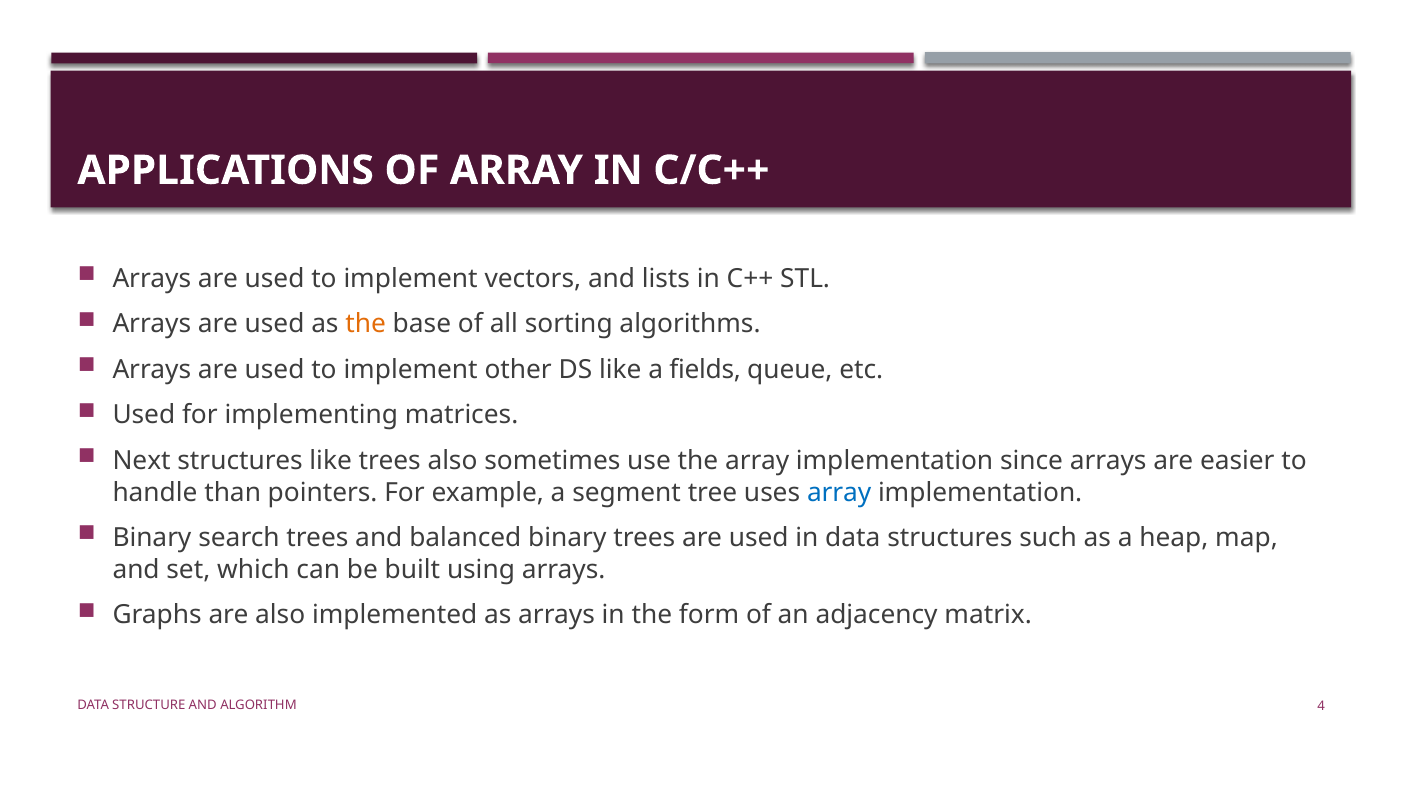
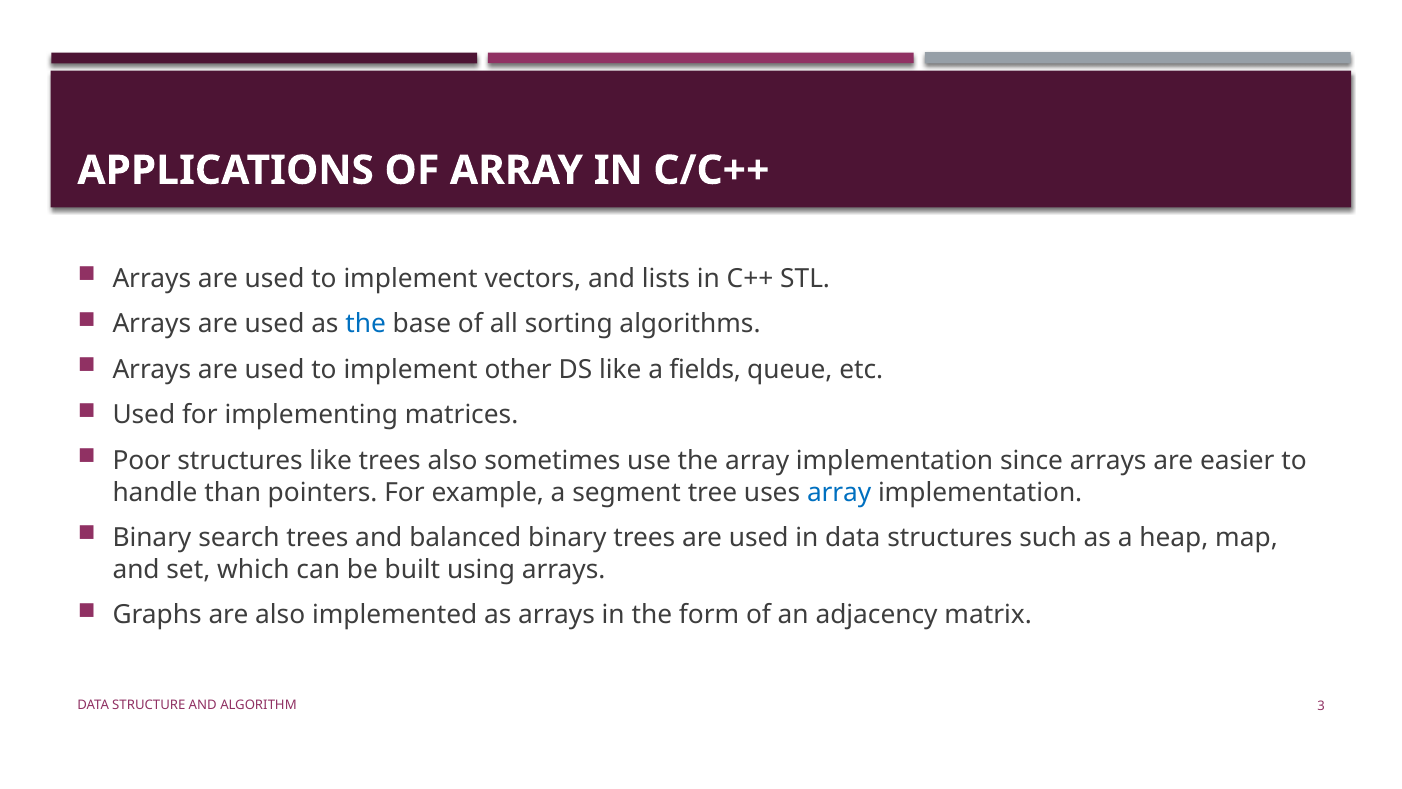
the colour: orange -> blue (366, 324)
Next: Next -> Poor (142, 461)
4: 4 -> 3 (1321, 706)
